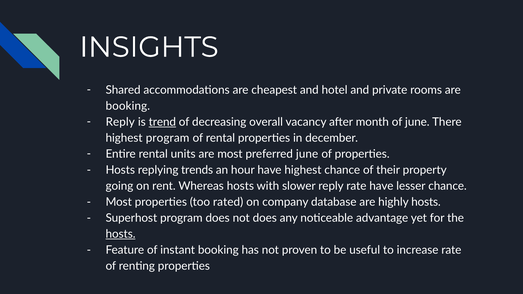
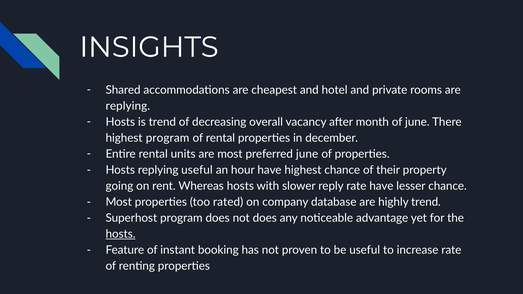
booking: booking -> replying (128, 106)
Reply: Reply -> Hosts (120, 122)
trend underline: present -> none (162, 122)
replying trends: trends -> useful (197, 170)
highly hosts: hosts -> trend (426, 202)
